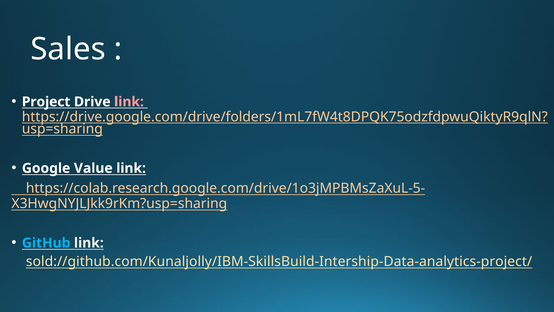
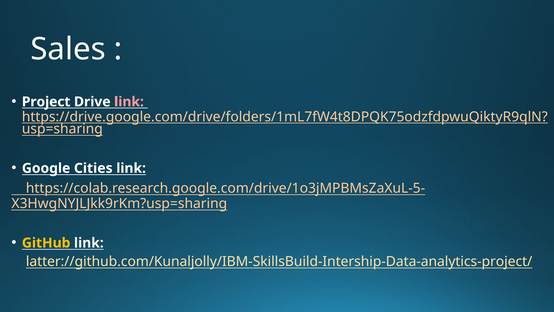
Value: Value -> Cities (93, 168)
GitHub colour: light blue -> yellow (46, 243)
sold://github.com/Kunaljolly/IBM-SkillsBuild-Intership-Data-analytics-project/: sold://github.com/Kunaljolly/IBM-SkillsBuild-Intership-Data-analytics-project/ -> latter://github.com/Kunaljolly/IBM-SkillsBuild-Intership-Data-analytics-project/ (279, 261)
